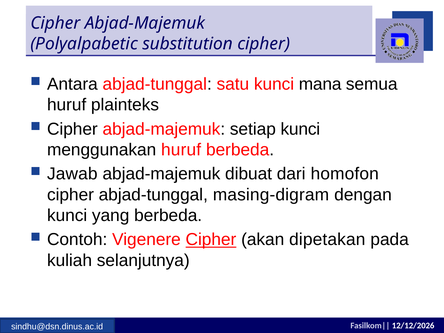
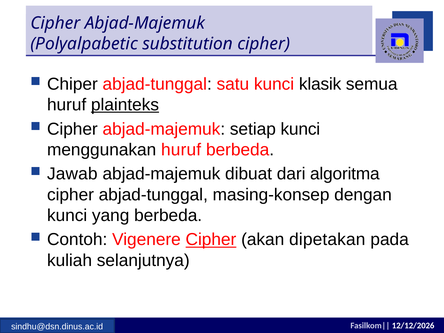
Antara: Antara -> Chiper (72, 84)
mana: mana -> klasik (320, 84)
plainteks underline: none -> present (125, 105)
homofon: homofon -> algoritma (345, 174)
masing-digram: masing-digram -> masing-konsep (271, 195)
